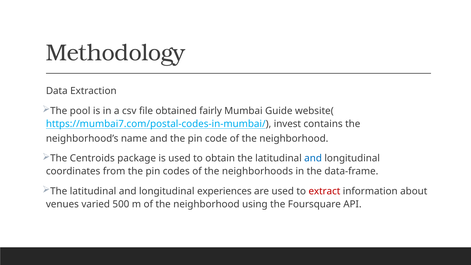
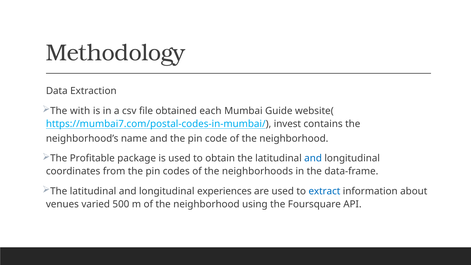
pool: pool -> with (80, 111)
fairly: fairly -> each (210, 111)
Centroids: Centroids -> Profitable (92, 158)
extract colour: red -> blue (324, 191)
